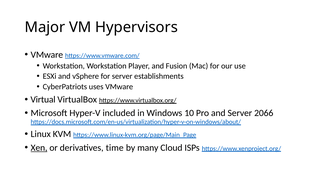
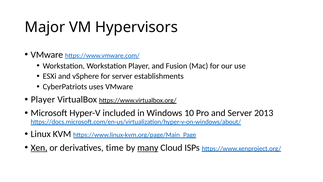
Virtual: Virtual -> Player (43, 99)
2066: 2066 -> 2013 (264, 113)
many underline: none -> present (148, 147)
